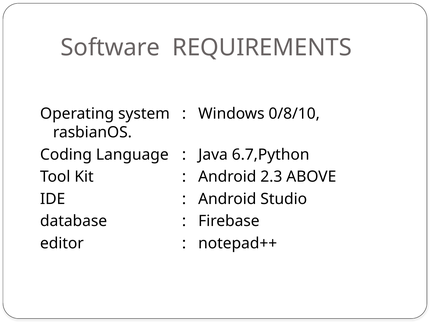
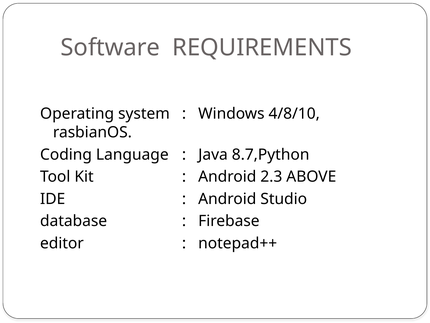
0/8/10: 0/8/10 -> 4/8/10 (294, 114)
6.7,Python: 6.7,Python -> 8.7,Python (271, 154)
